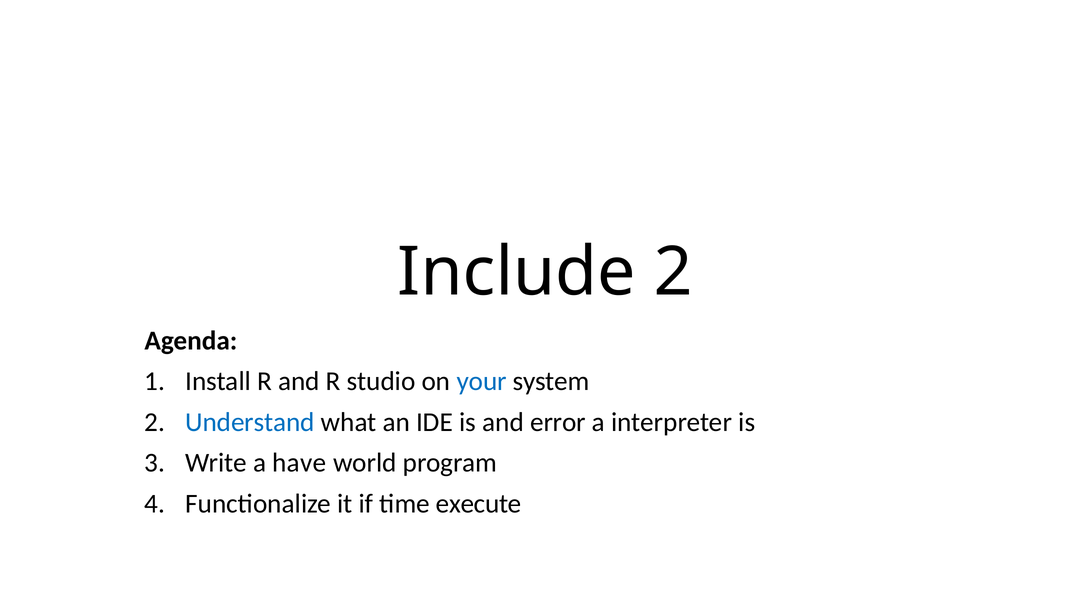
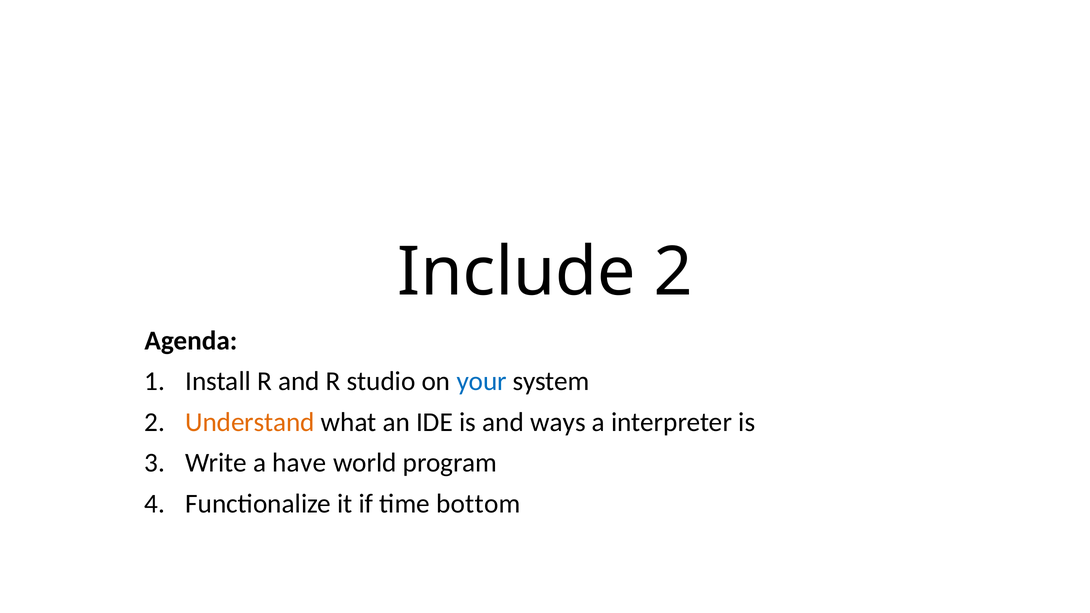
Understand colour: blue -> orange (250, 422)
error: error -> ways (558, 422)
execute: execute -> bottom (478, 504)
